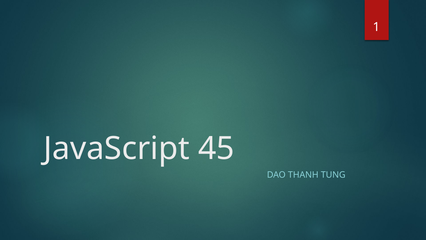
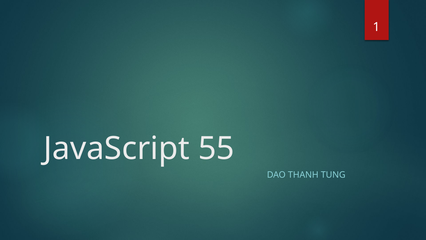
45: 45 -> 55 (216, 148)
